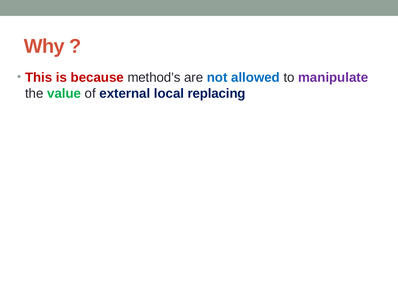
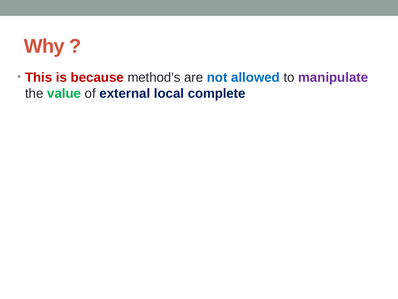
replacing: replacing -> complete (217, 93)
